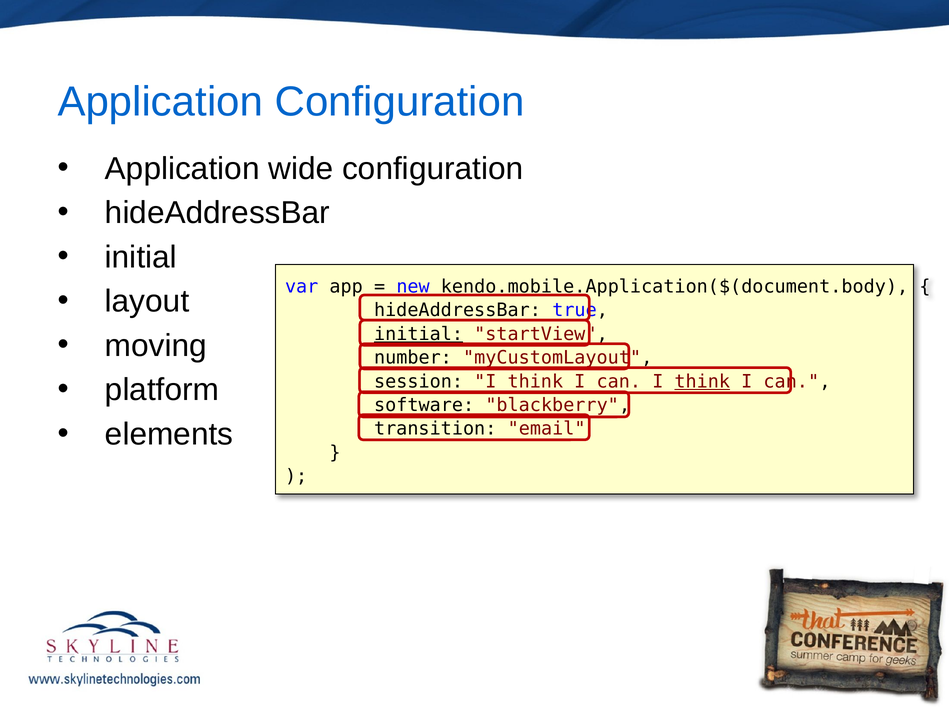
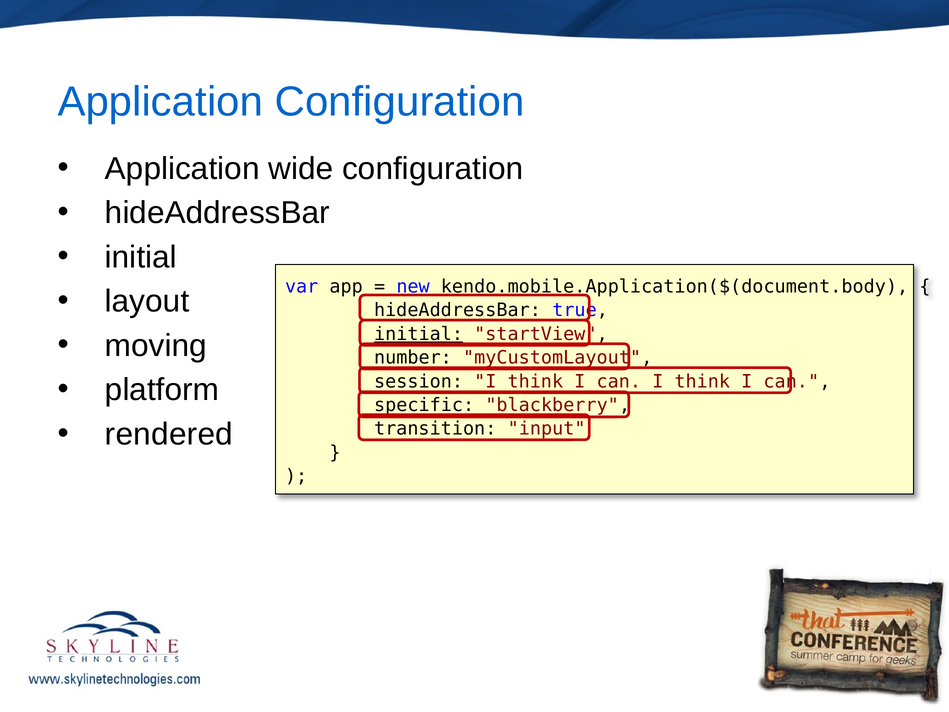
think underline: present -> none (702, 381)
software: software -> specific (424, 405)
elements: elements -> rendered (169, 434)
email: email -> input (547, 429)
